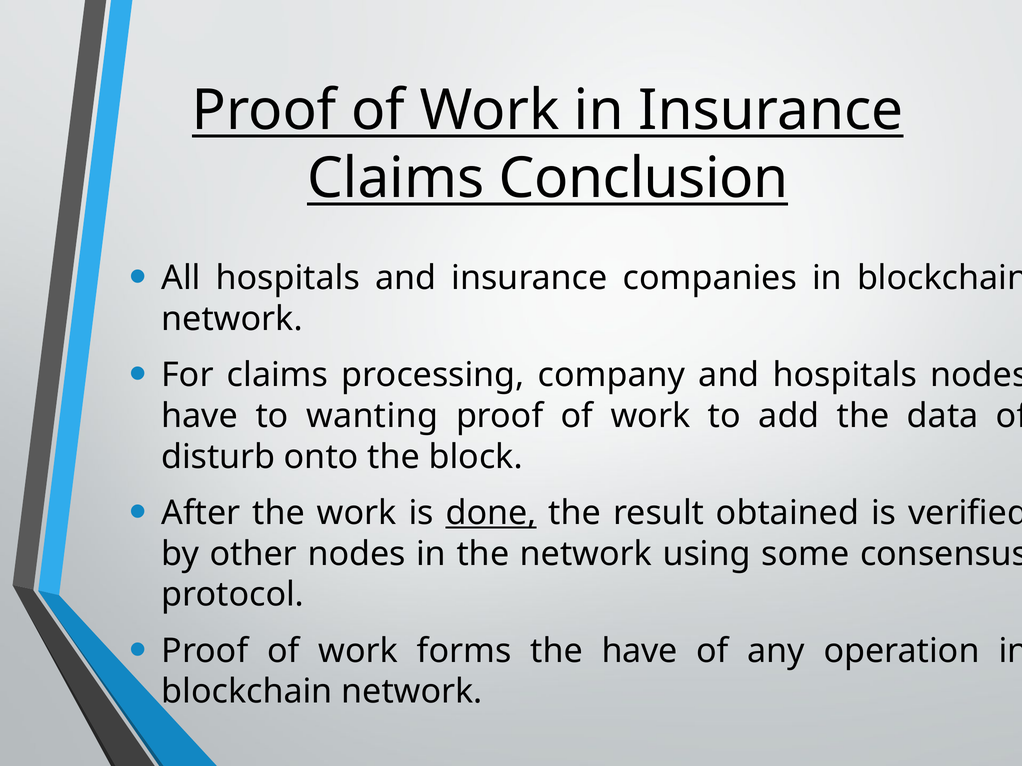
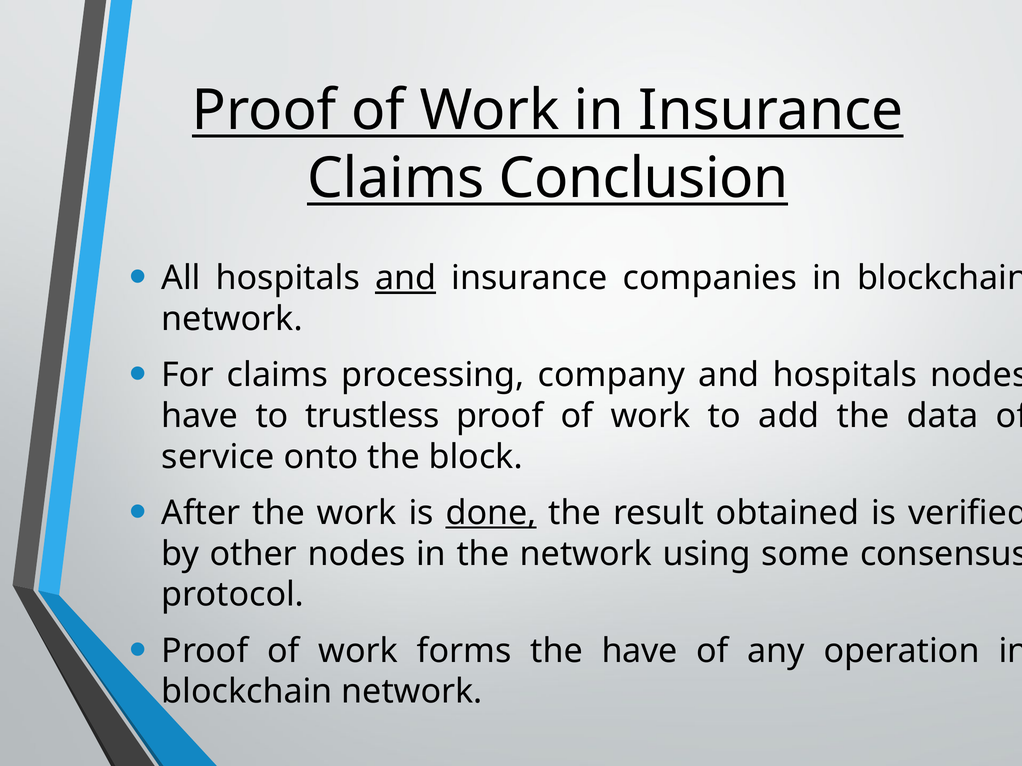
and underline: none -> present (406, 278)
wanting: wanting -> trustless (372, 416)
disturb: disturb -> service (218, 457)
